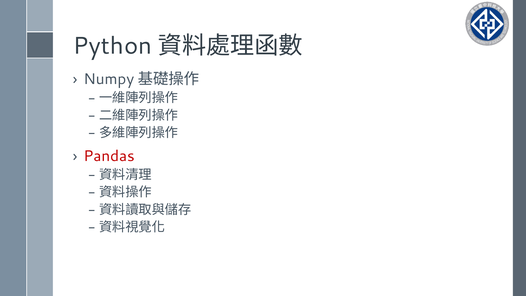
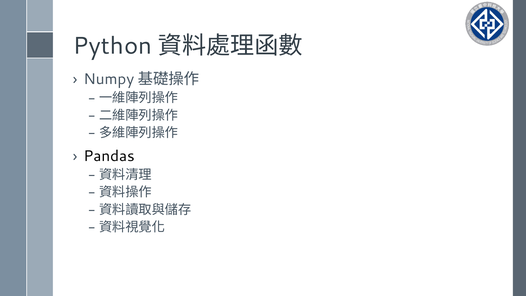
Pandas colour: red -> black (109, 156)
